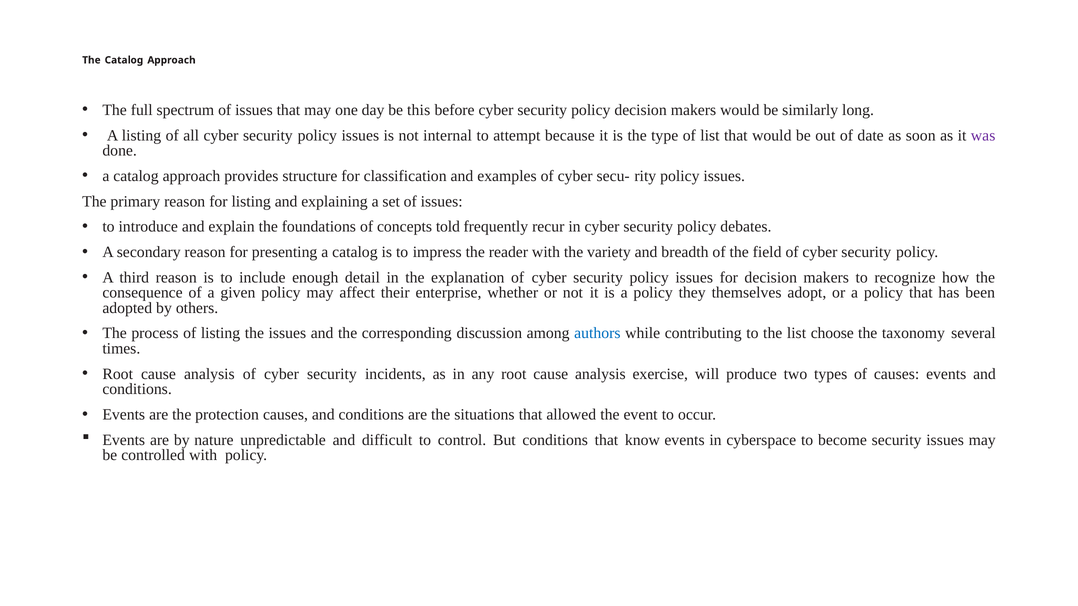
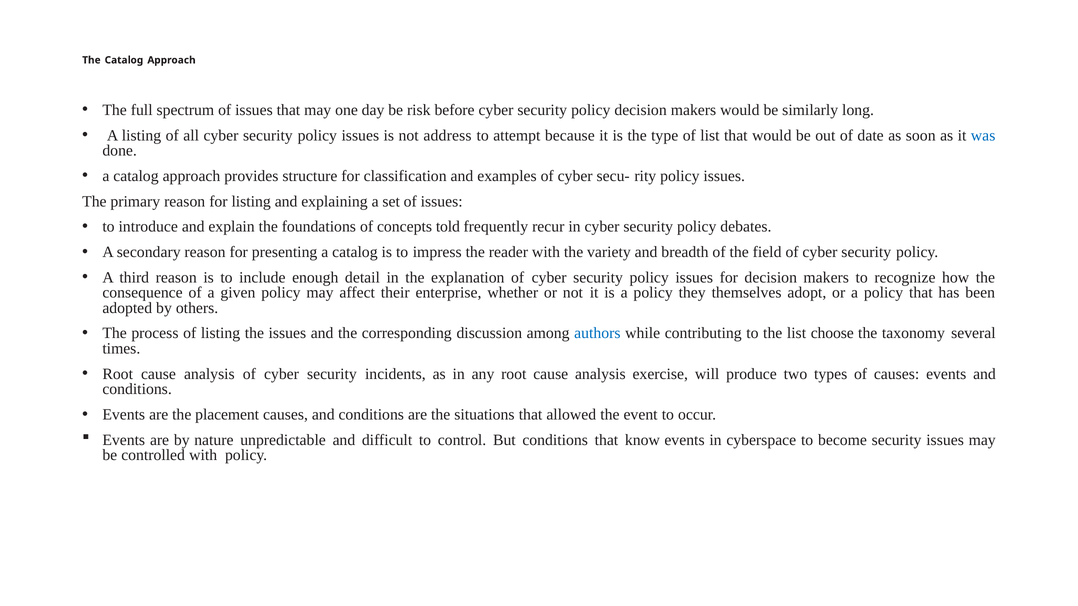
this: this -> risk (419, 110)
internal: internal -> address (448, 135)
was colour: purple -> blue (983, 135)
protection: protection -> placement (227, 415)
